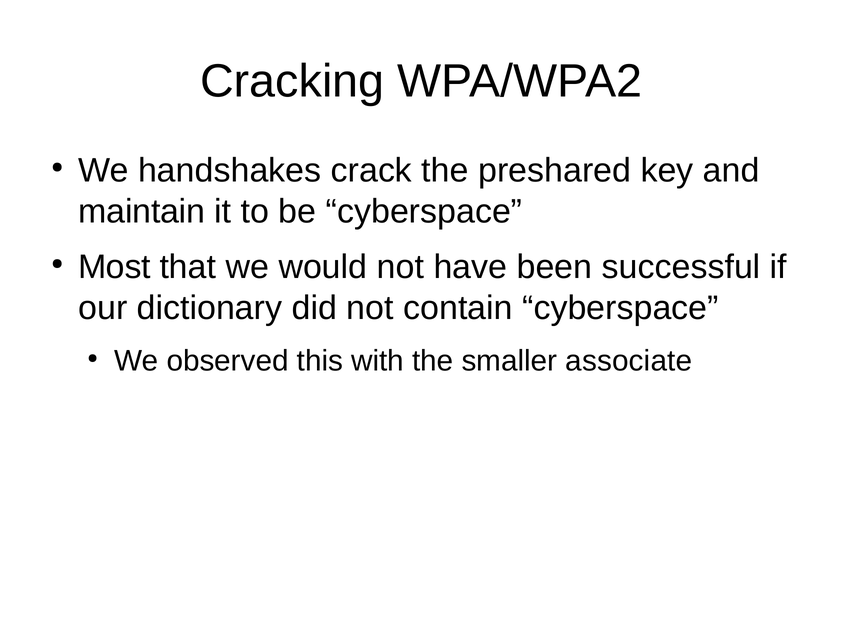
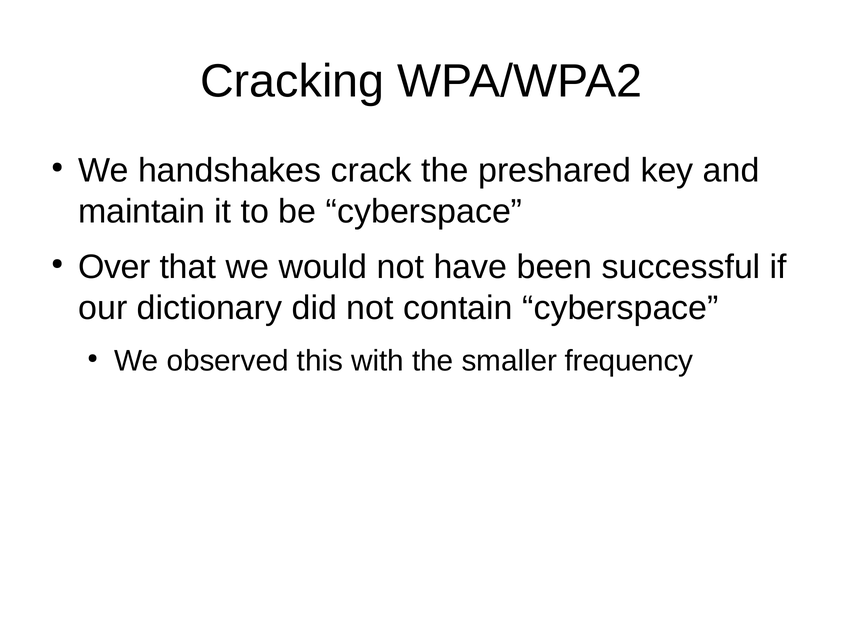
Most: Most -> Over (114, 267)
associate: associate -> frequency (629, 361)
